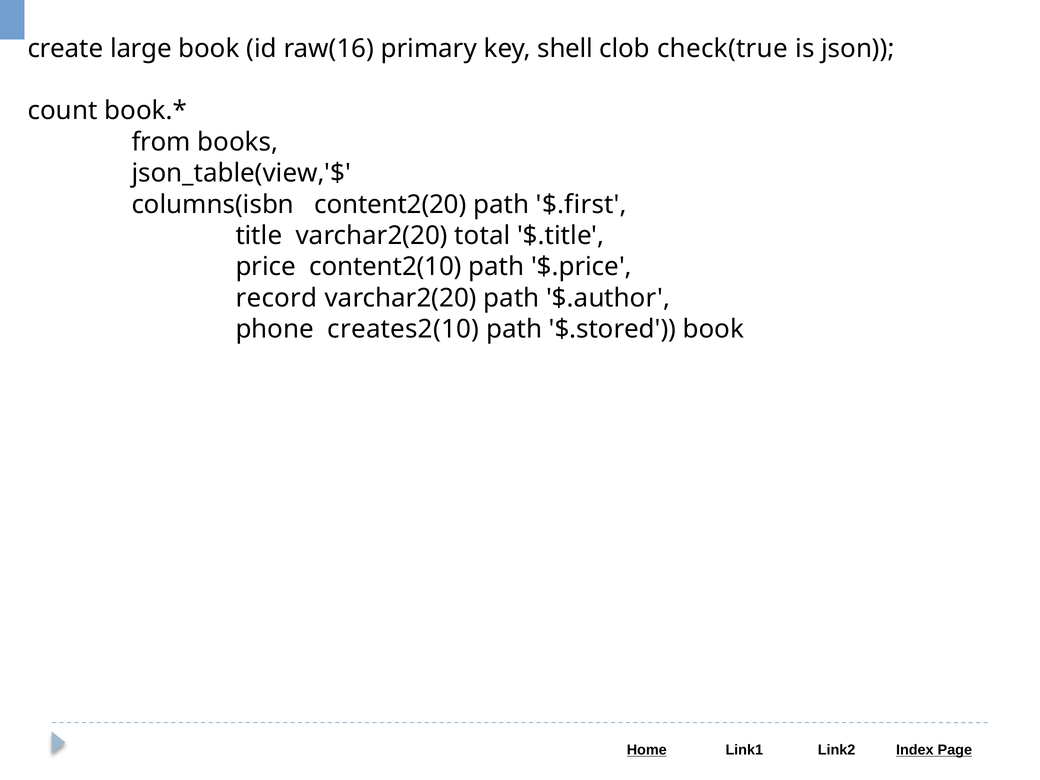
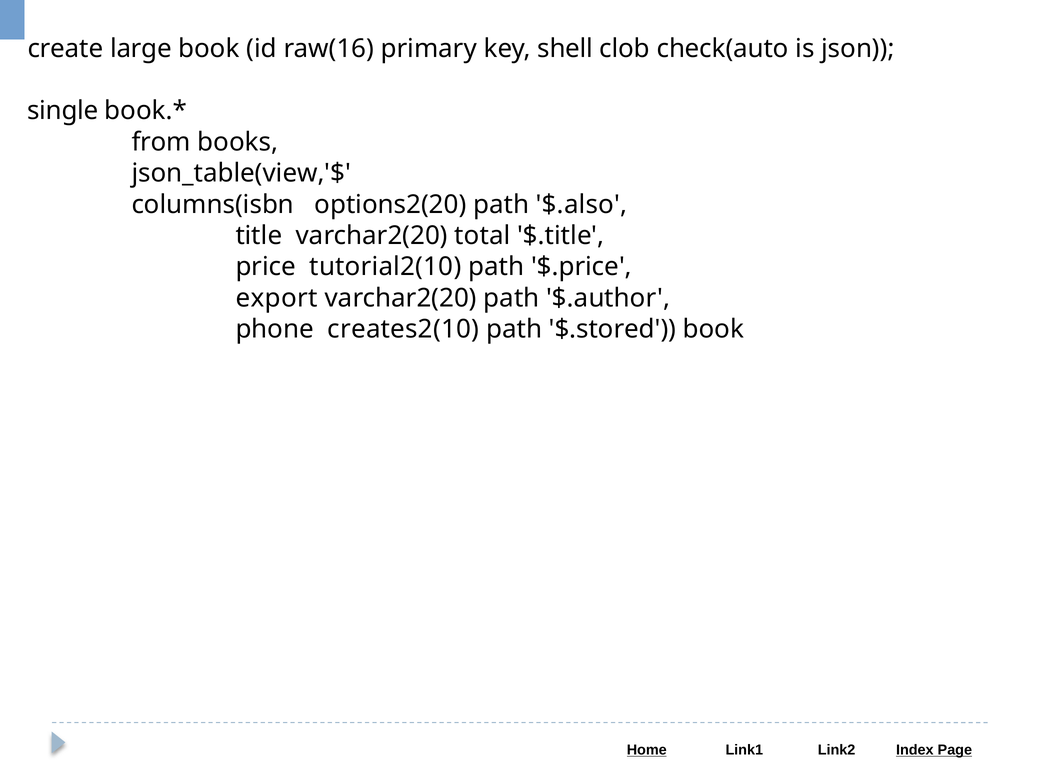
check(true: check(true -> check(auto (723, 48)
count: count -> single (63, 111)
content2(20: content2(20 -> options2(20 (390, 204)
$.first: $.first -> $.also (581, 204)
content2(10: content2(10 -> tutorial2(10 (385, 267)
record: record -> export (277, 298)
